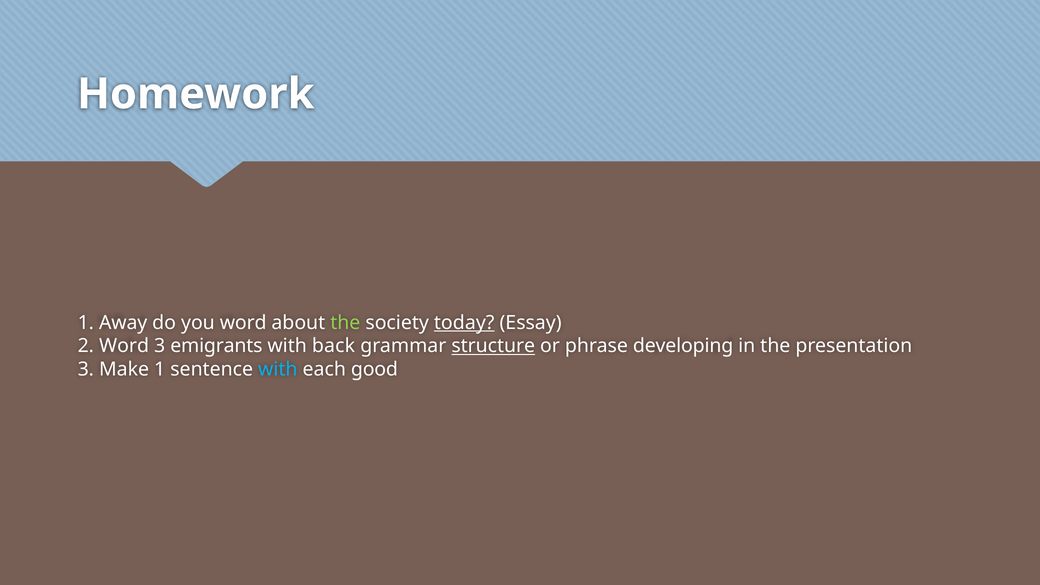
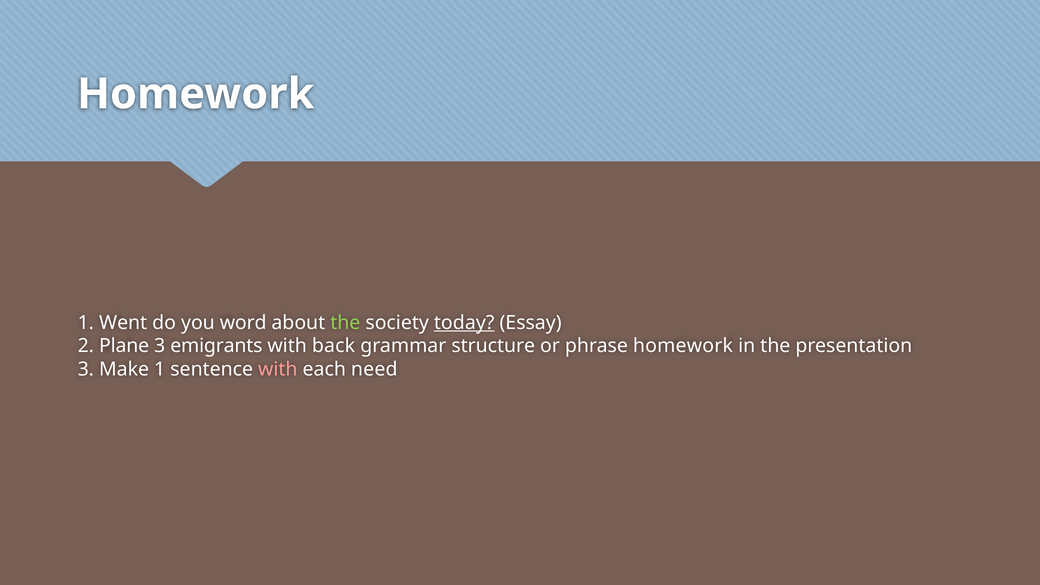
Away: Away -> Went (123, 323)
2 Word: Word -> Plane (124, 346)
structure underline: present -> none (493, 346)
phrase developing: developing -> homework (683, 346)
with colour: light blue -> pink (278, 369)
good: good -> need (374, 369)
